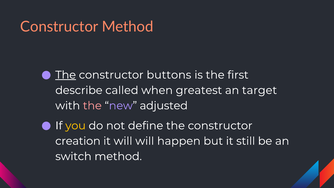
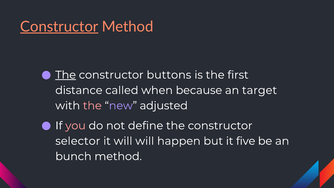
Constructor underline: none -> present (59, 27)
describe: describe -> distance (79, 90)
greatest: greatest -> because (199, 90)
you colour: yellow -> pink (76, 126)
creation: creation -> selector (78, 141)
still: still -> five (246, 141)
switch: switch -> bunch (73, 156)
